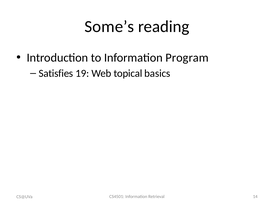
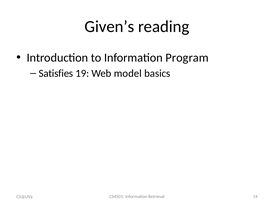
Some’s: Some’s -> Given’s (109, 27)
topical: topical -> model (128, 73)
